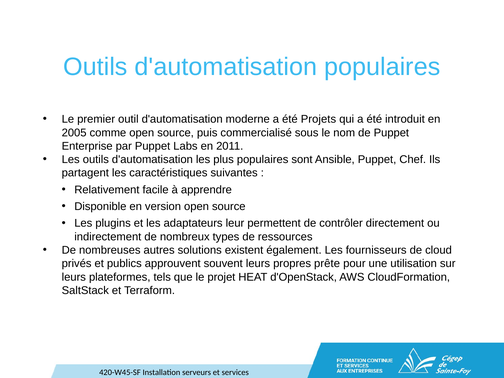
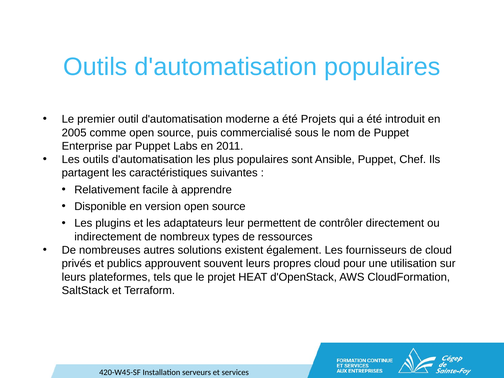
propres prête: prête -> cloud (327, 264)
